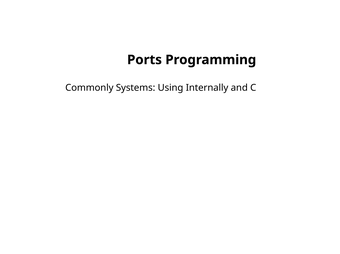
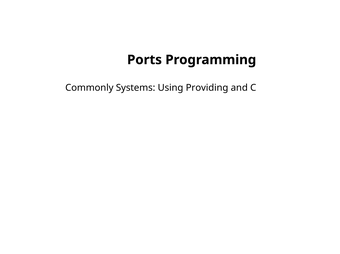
Internally: Internally -> Providing (207, 88)
